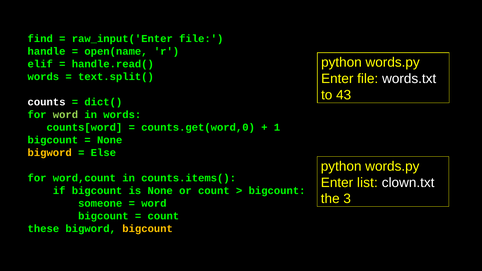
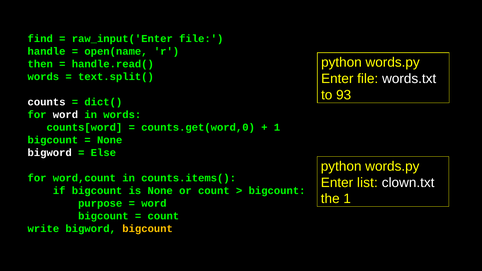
elif: elif -> then (40, 64)
43: 43 -> 93 (344, 95)
word colour: light green -> white (65, 115)
bigword colour: yellow -> white (50, 153)
the 3: 3 -> 1 (347, 199)
someone: someone -> purpose (100, 203)
these: these -> write (43, 229)
